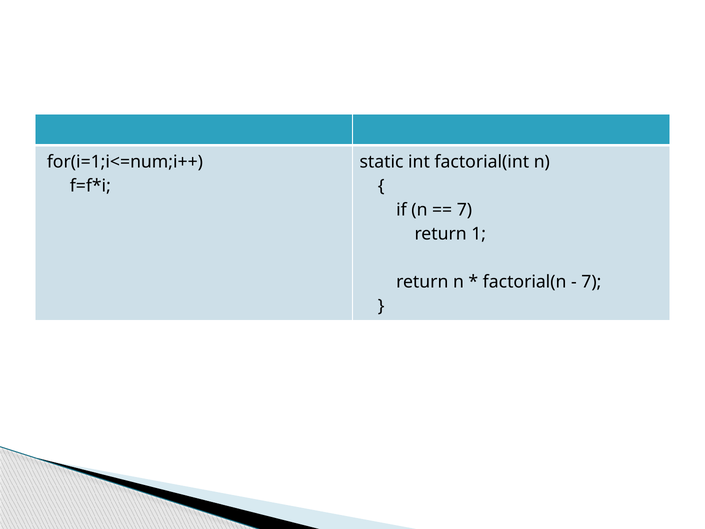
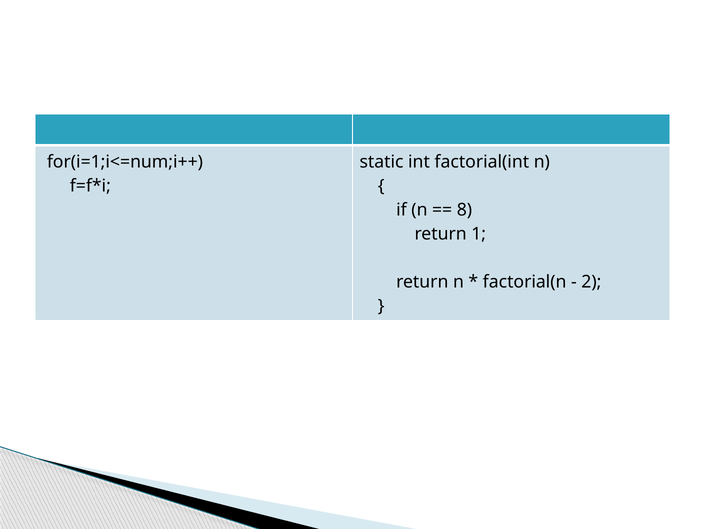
7: 7 -> 8 (464, 210)
7: 7 -> 2 (591, 282)
